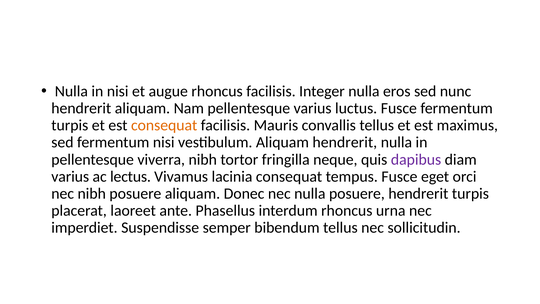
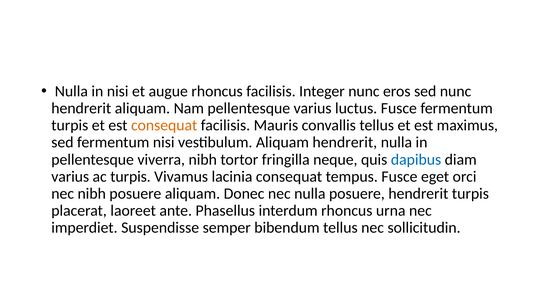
Integer nulla: nulla -> nunc (364, 91)
dapibus colour: purple -> blue (416, 159)
ac lectus: lectus -> turpis (131, 176)
